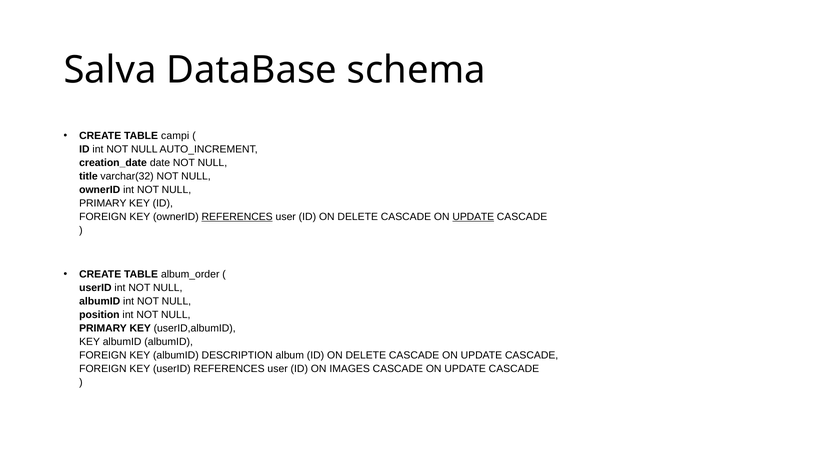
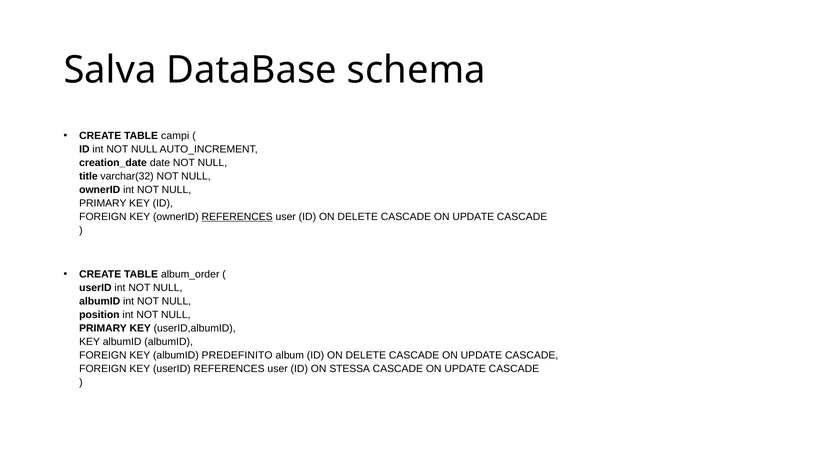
UPDATE underline: present -> none (473, 217)
DESCRIPTION: DESCRIPTION -> PREDEFINITO (237, 356)
IMAGES: IMAGES -> STESSA (350, 369)
